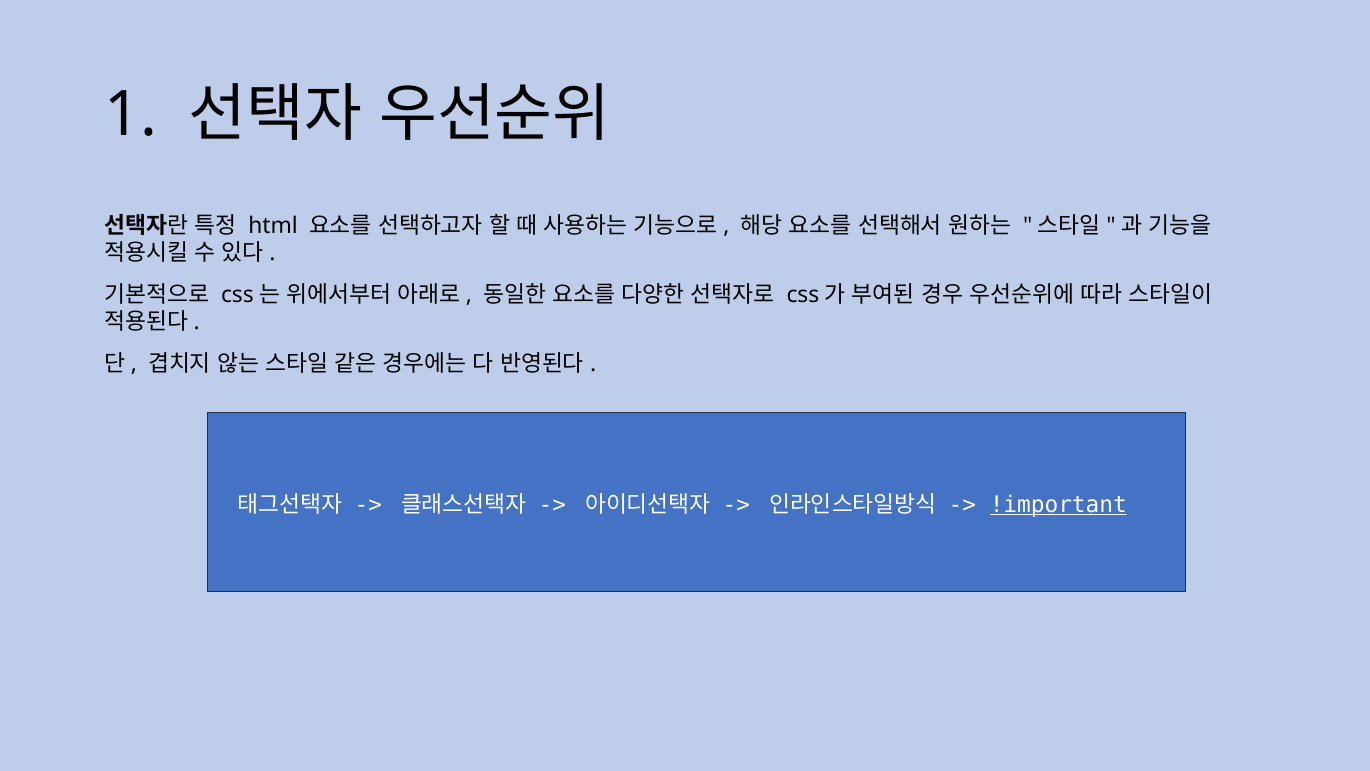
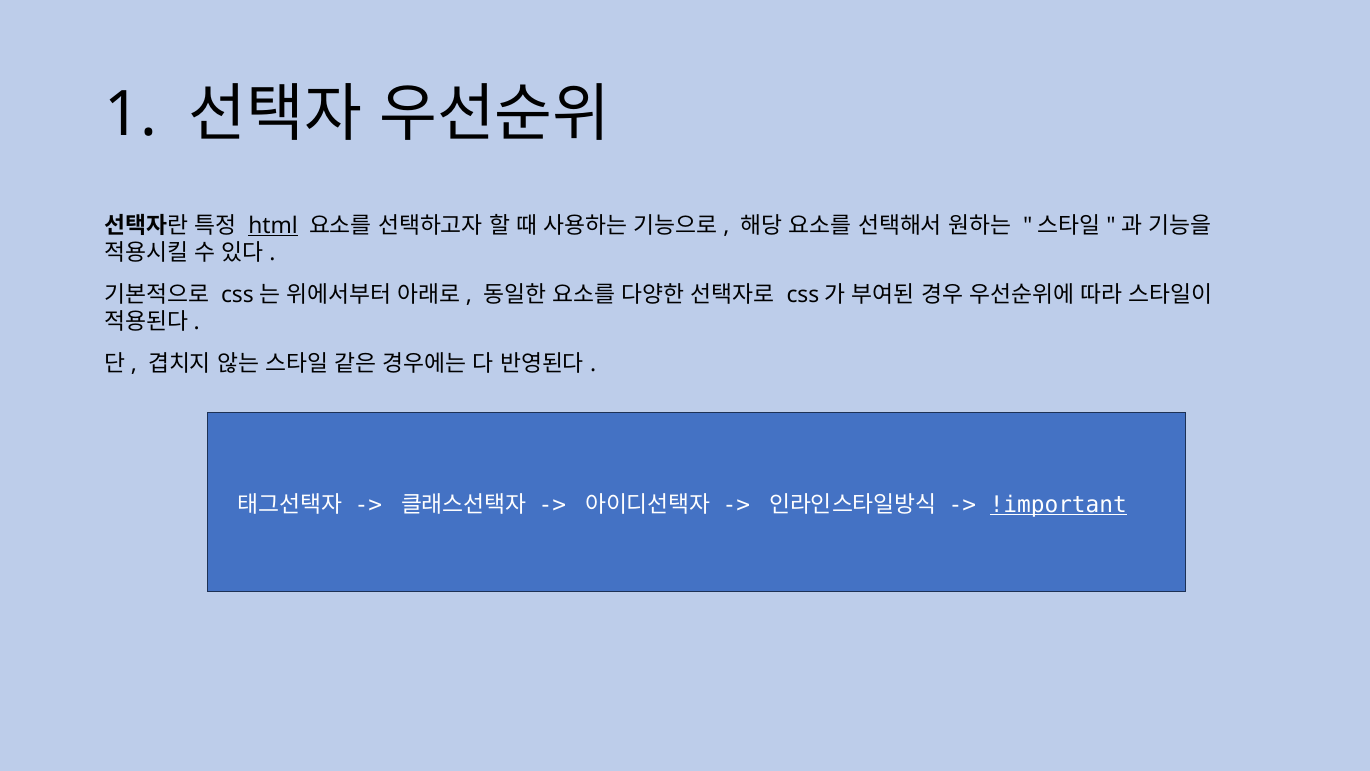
html underline: none -> present (273, 226)
